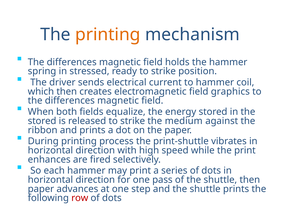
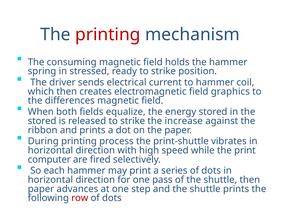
printing colour: orange -> red (108, 34)
differences: differences -> consuming (72, 62)
medium: medium -> increase (184, 121)
enhances: enhances -> computer (49, 159)
